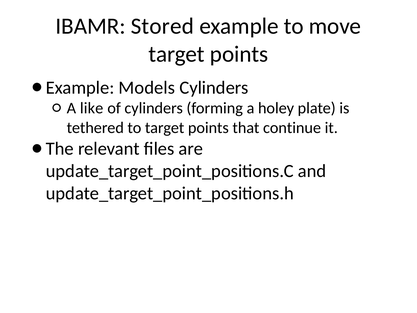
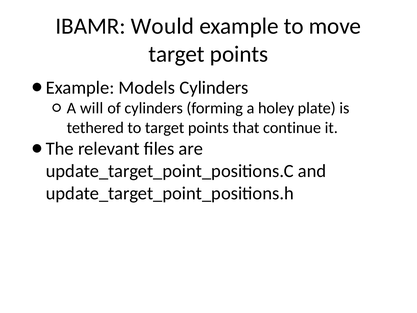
Stored: Stored -> Would (162, 26)
like: like -> will (92, 108)
